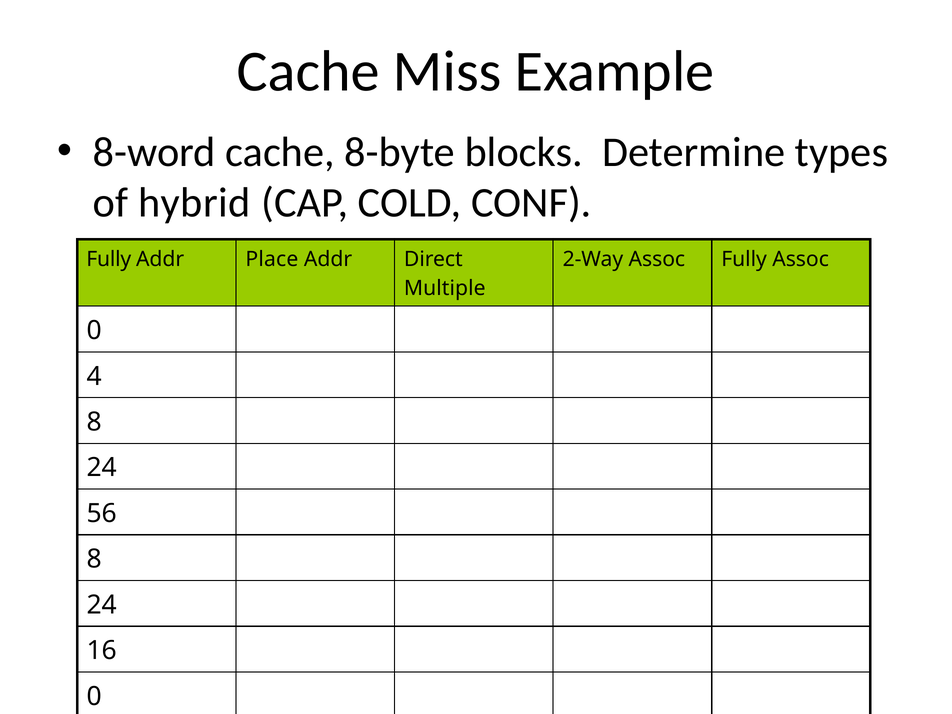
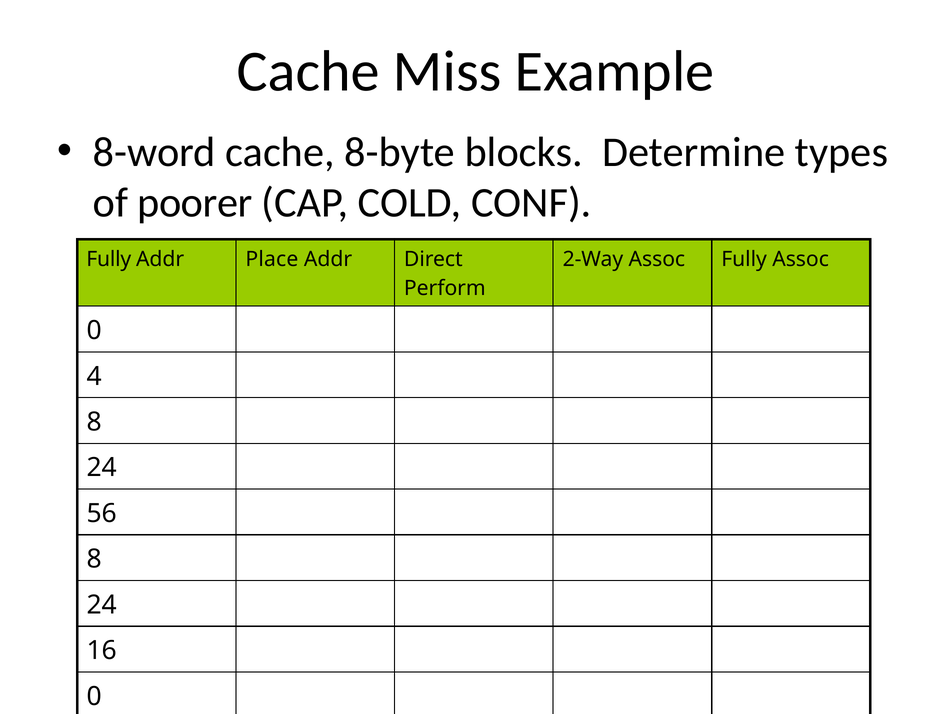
hybrid: hybrid -> poorer (195, 203)
Multiple: Multiple -> Perform (445, 288)
